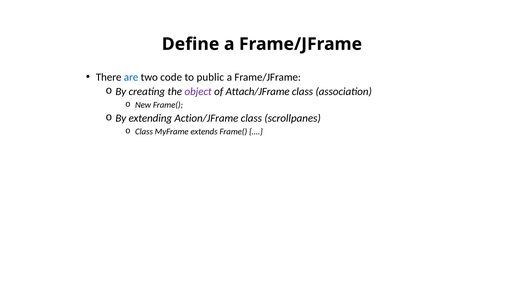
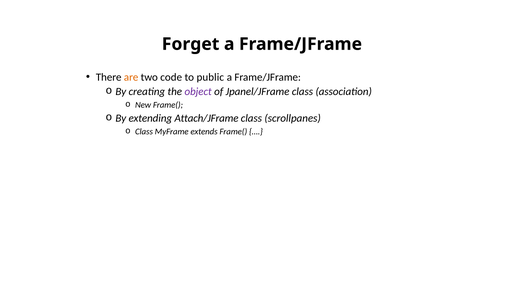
Define: Define -> Forget (191, 44)
are colour: blue -> orange (131, 77)
Attach/JFrame: Attach/JFrame -> Jpanel/JFrame (258, 92)
Action/JFrame: Action/JFrame -> Attach/JFrame (206, 118)
